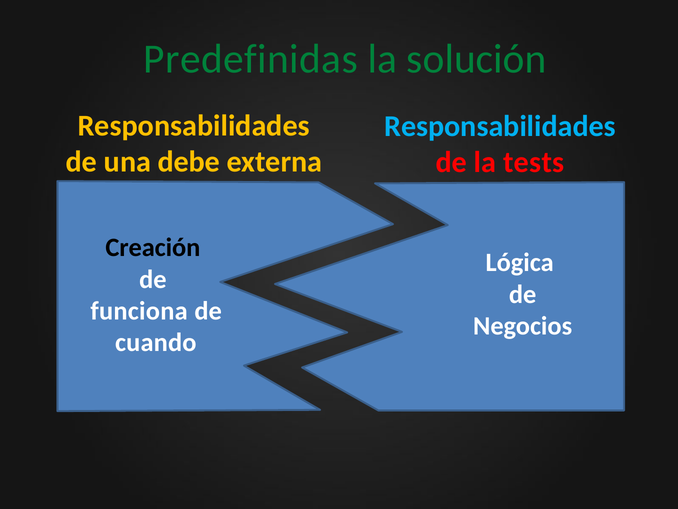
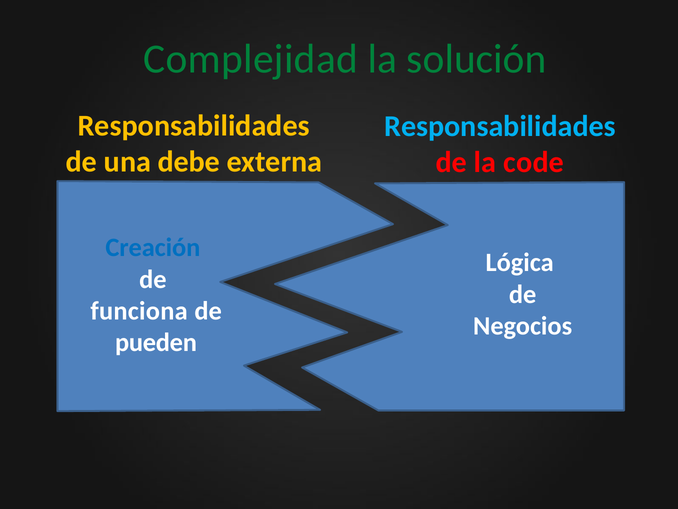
Predefinidas: Predefinidas -> Complejidad (251, 59)
tests: tests -> code (534, 162)
Creación colour: black -> blue (153, 247)
cuando: cuando -> pueden (156, 342)
